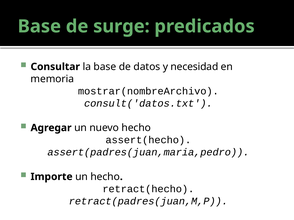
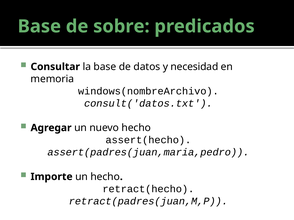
surge: surge -> sobre (121, 26)
mostrar(nombreArchivo: mostrar(nombreArchivo -> windows(nombreArchivo (148, 91)
